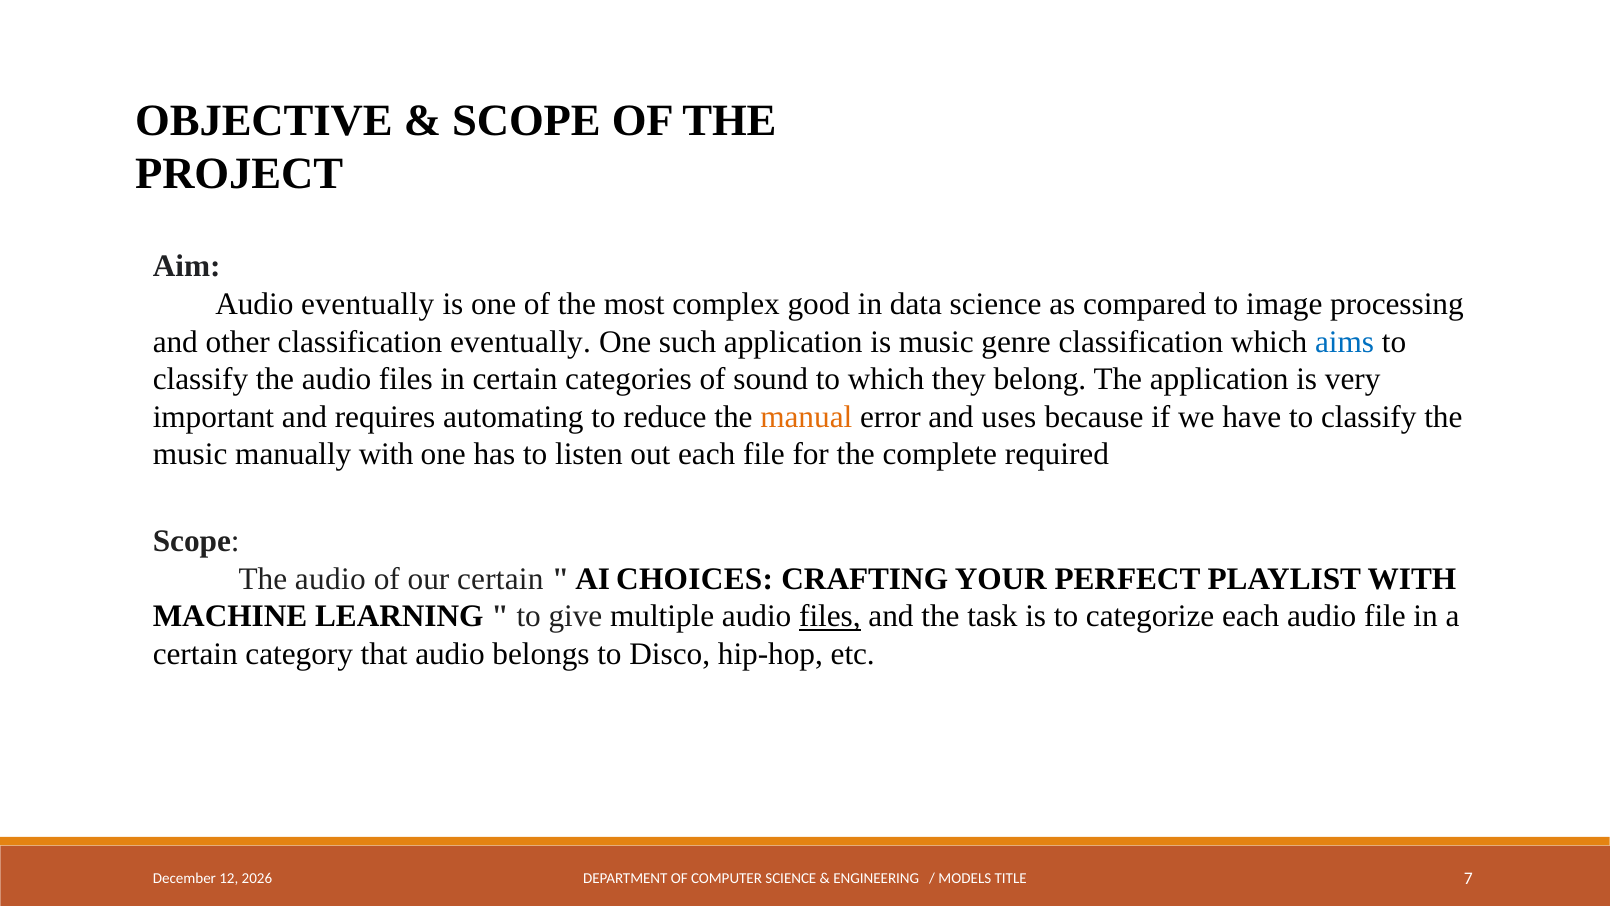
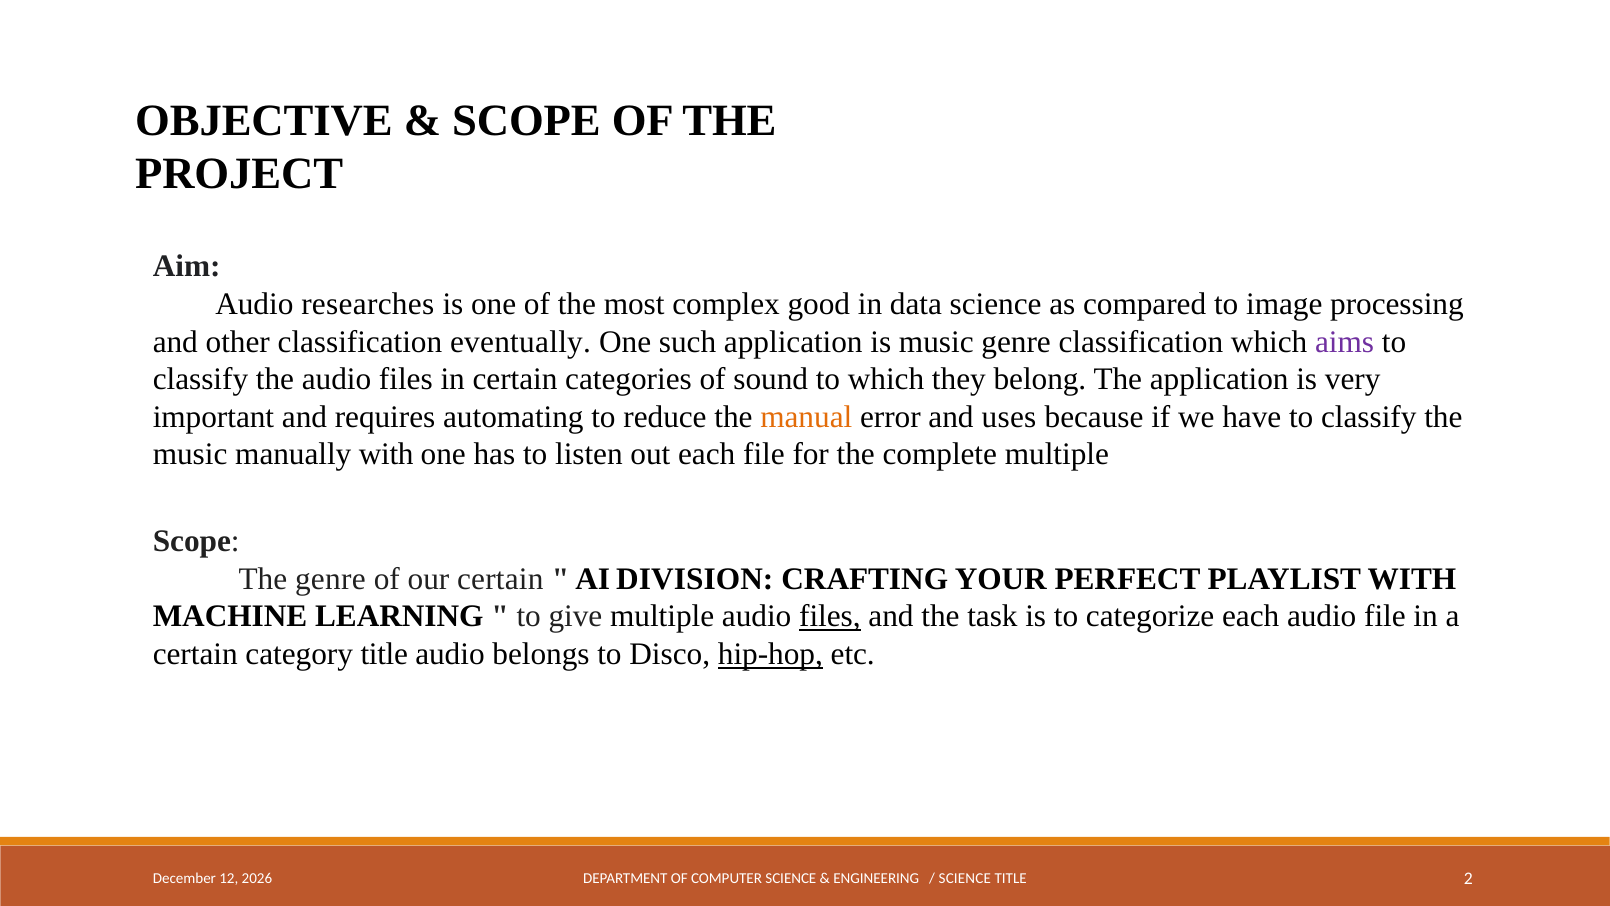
Audio eventually: eventually -> researches (368, 304)
aims colour: blue -> purple (1345, 342)
complete required: required -> multiple (1057, 454)
audio: audio -> genre (330, 579)
CHOICES: CHOICES -> DIVISION (695, 579)
category that: that -> title (384, 654)
hip-hop underline: none -> present (770, 654)
MODELS: MODELS -> SCIENCE (965, 878)
7: 7 -> 2 (1468, 878)
